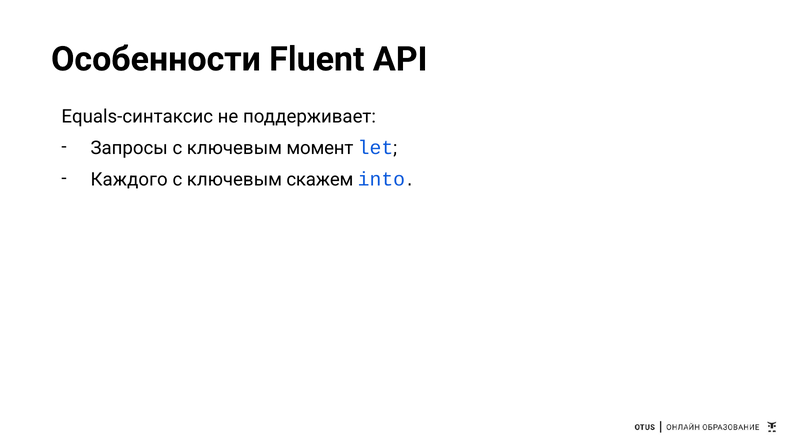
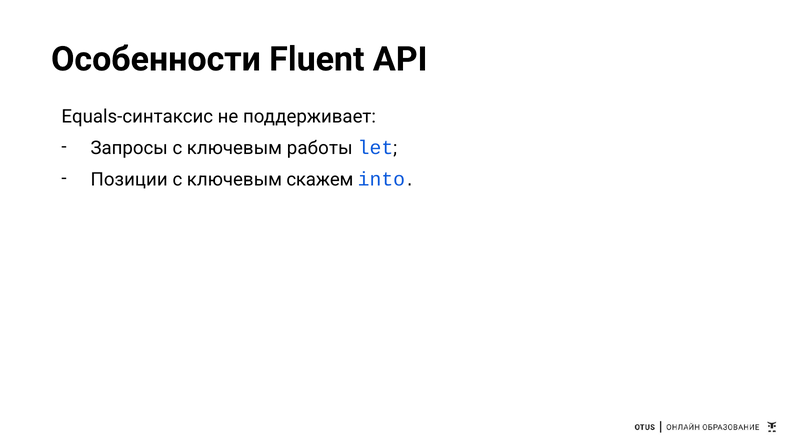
момент: момент -> работы (320, 148)
Каждого: Каждого -> Позиции (129, 179)
